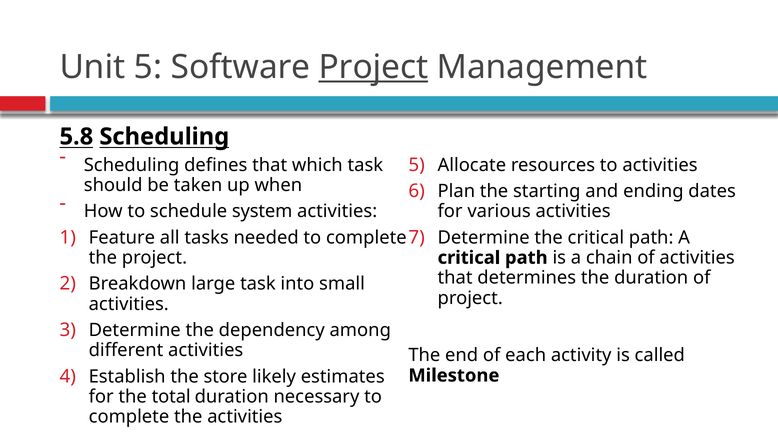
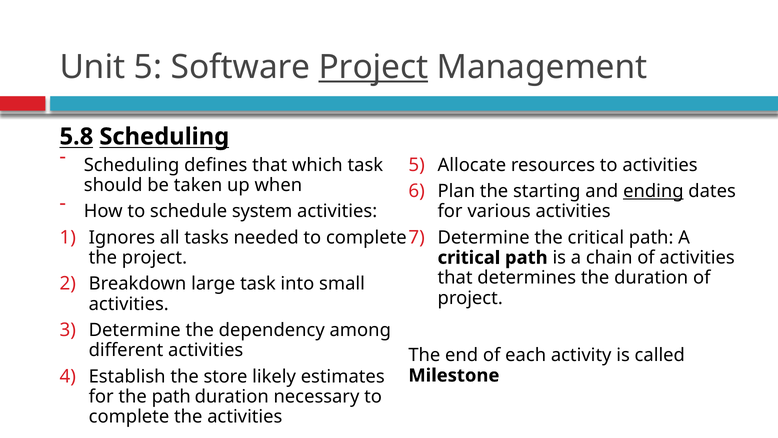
ending underline: none -> present (653, 191)
Feature: Feature -> Ignores (122, 237)
the total: total -> path (171, 396)
